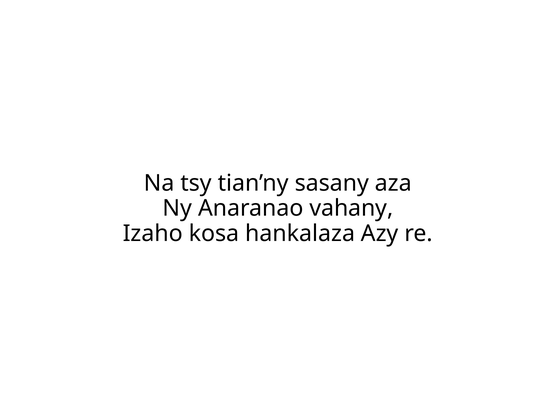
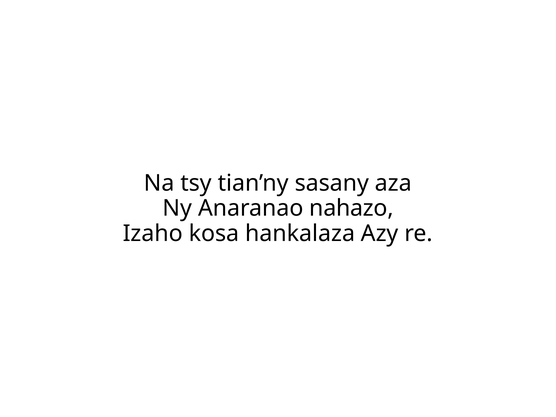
vahany: vahany -> nahazo (351, 208)
